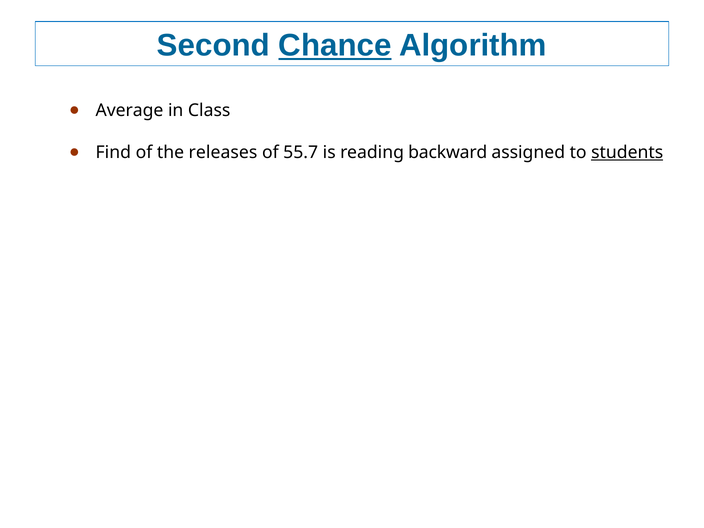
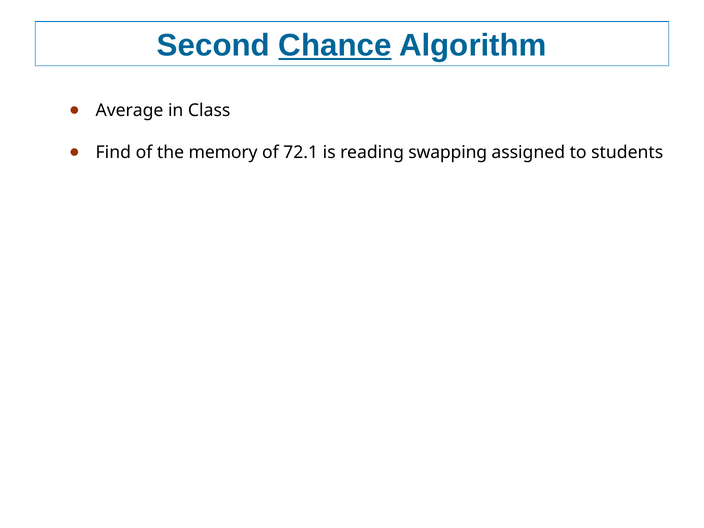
releases: releases -> memory (223, 153)
55.7: 55.7 -> 72.1 (301, 153)
backward: backward -> swapping (448, 153)
students underline: present -> none (627, 153)
